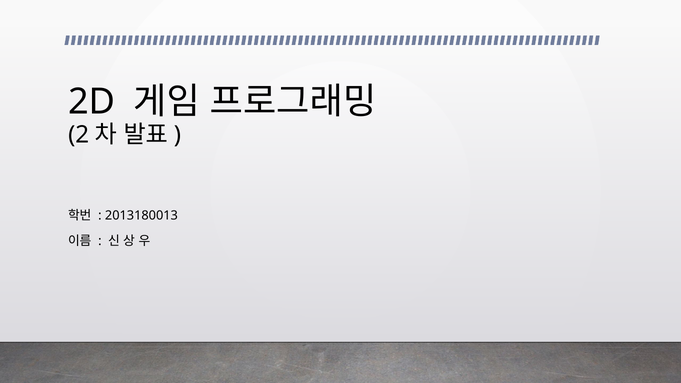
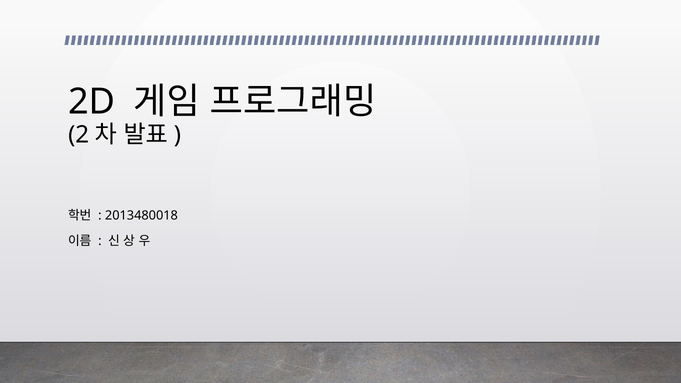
2013180013: 2013180013 -> 2013480018 (141, 216)
